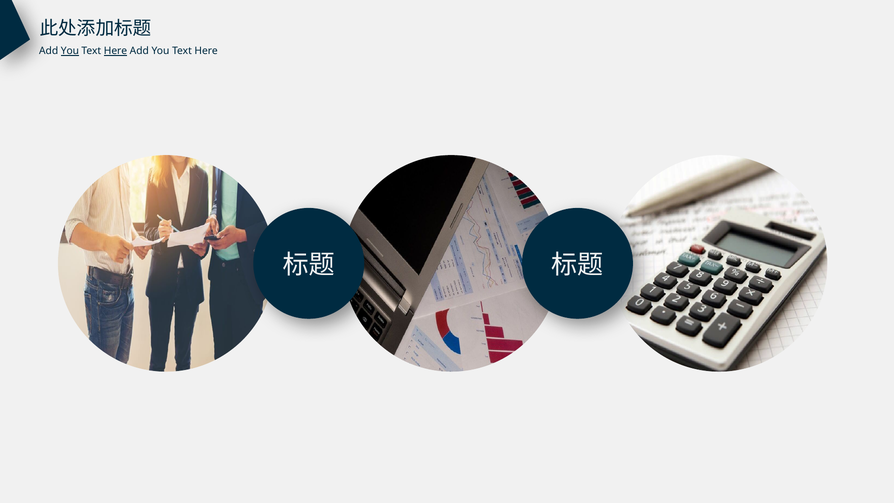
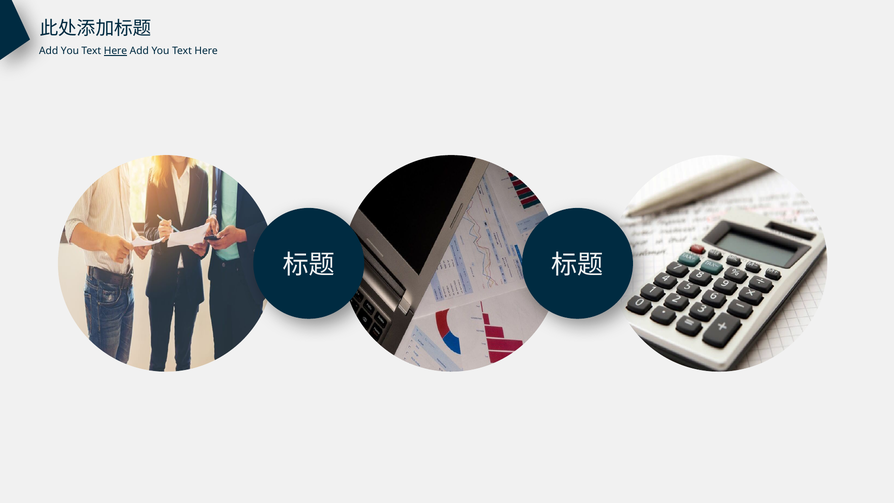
You underline: present -> none (70, 51)
